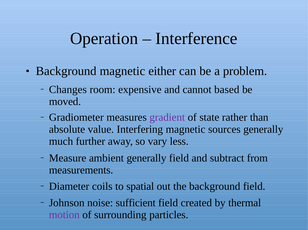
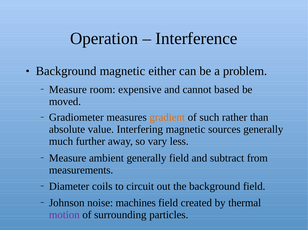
Changes: Changes -> Measure (68, 90)
gradient colour: purple -> orange (167, 118)
state: state -> such (209, 118)
spatial: spatial -> circuit (140, 187)
sufficient: sufficient -> machines (136, 204)
